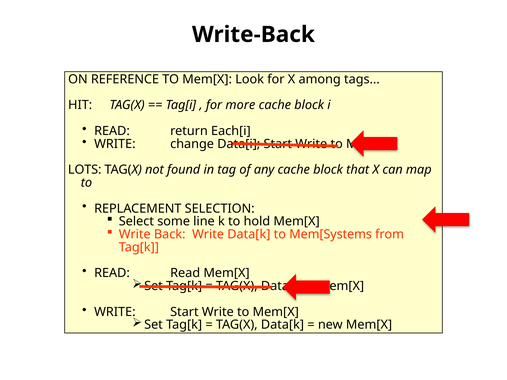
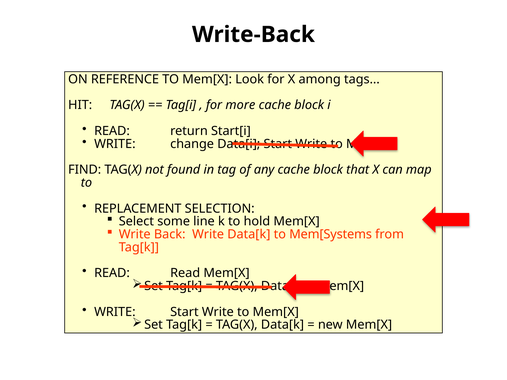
Each[i: Each[i -> Start[i (231, 131)
LOTS: LOTS -> FIND (85, 170)
